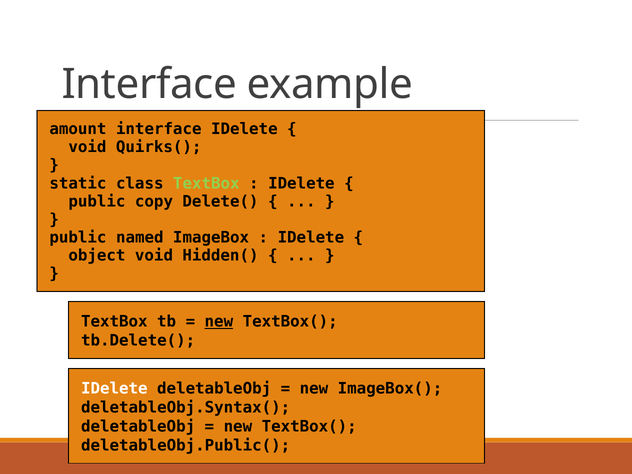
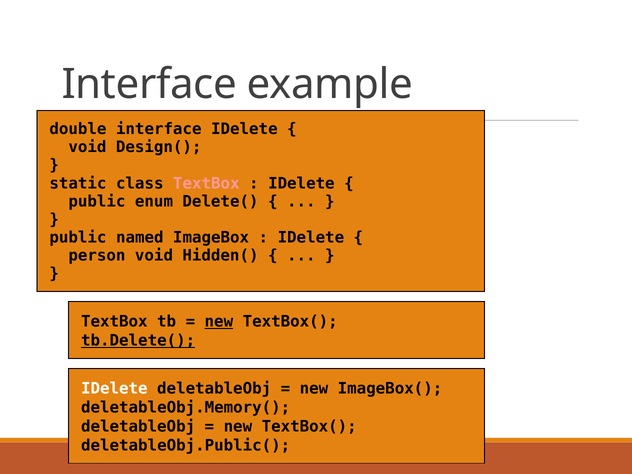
amount: amount -> double (78, 129)
Quirks(: Quirks( -> Design( (159, 147)
TextBox colour: light green -> pink (206, 183)
copy: copy -> enum (154, 201)
object: object -> person (97, 255)
tb.Delete( underline: none -> present (138, 341)
deletableObj.Syntax(: deletableObj.Syntax( -> deletableObj.Memory( (186, 408)
